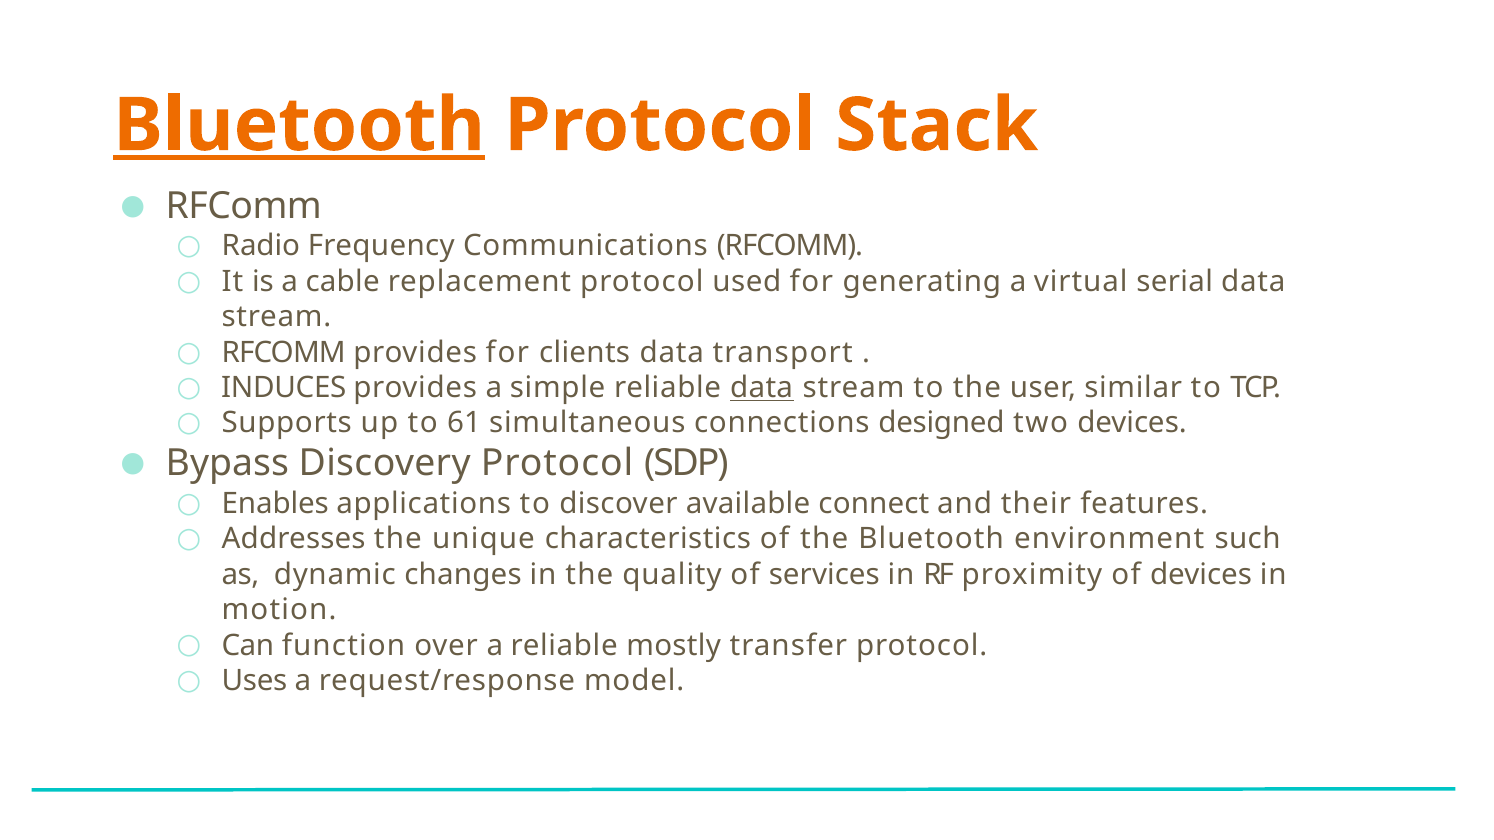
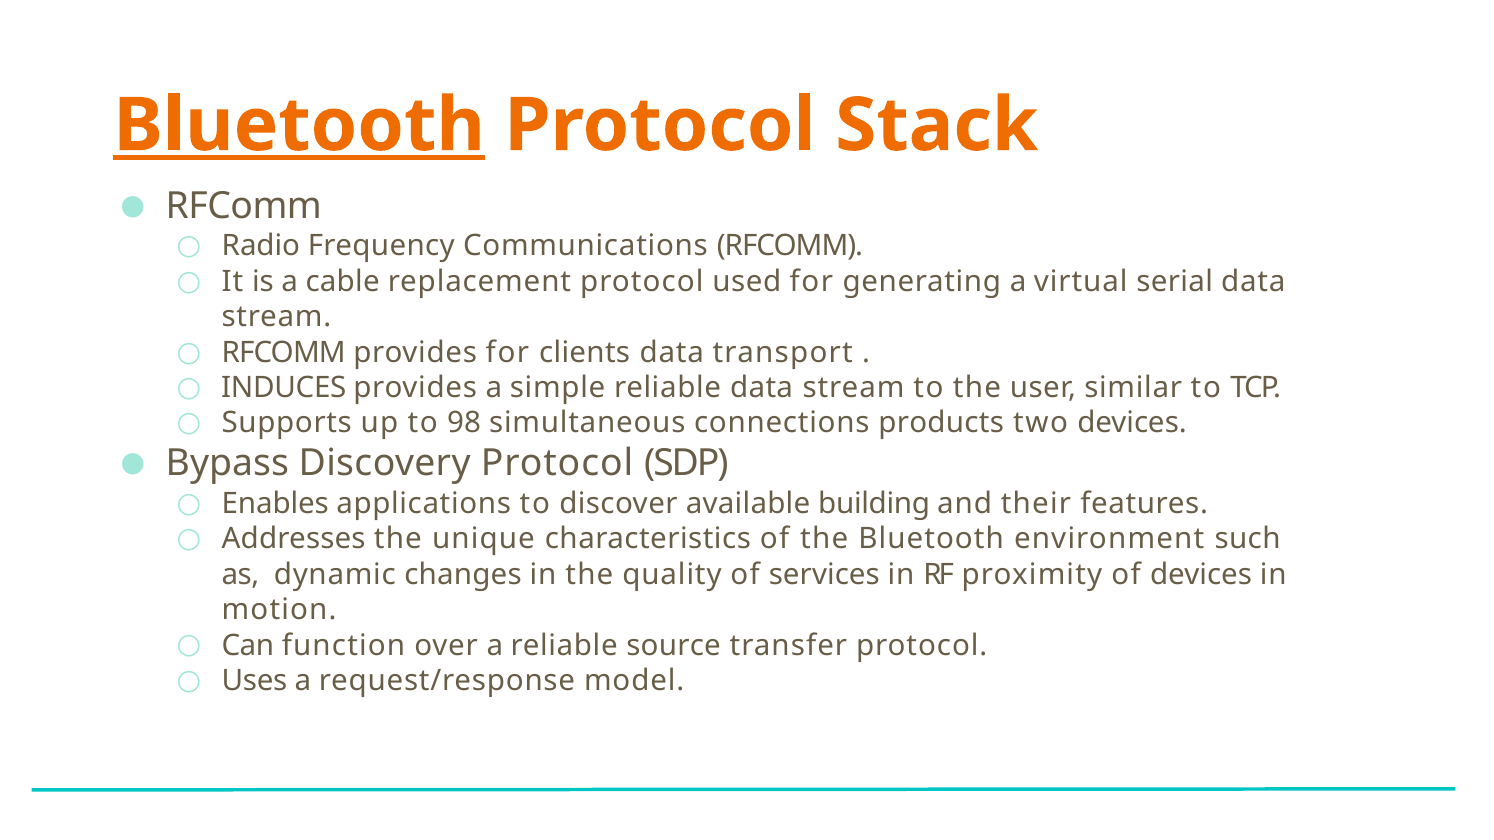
data underline: present -> none (762, 388)
61: 61 -> 98 (464, 423)
designed: designed -> products (941, 423)
connect: connect -> building (874, 504)
mostly: mostly -> source (674, 646)
